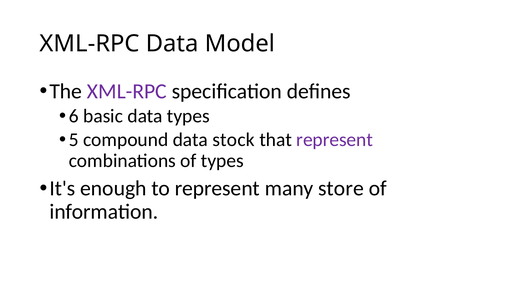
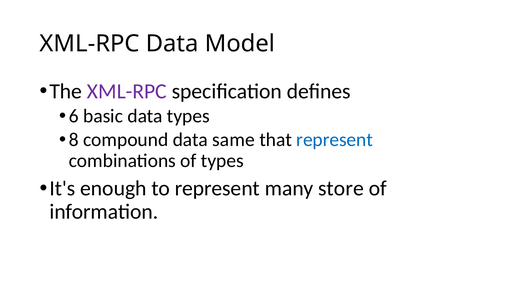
5: 5 -> 8 (74, 140)
stock: stock -> same (233, 140)
represent colour: purple -> blue (335, 140)
